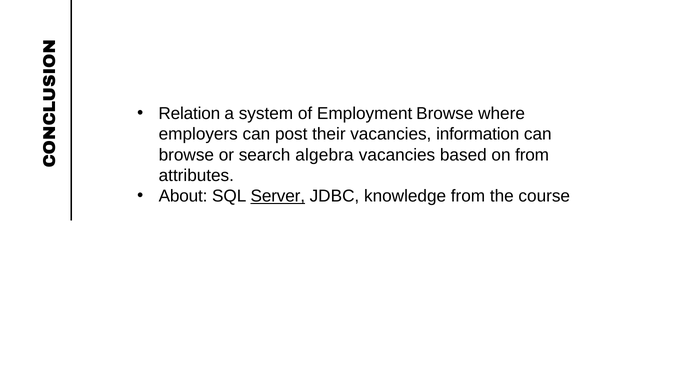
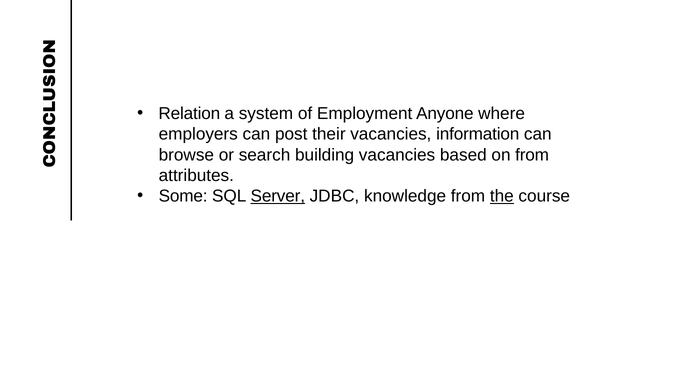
Employment Browse: Browse -> Anyone (445, 113)
algebra: algebra -> building (325, 155)
About: About -> Some (183, 196)
the underline: none -> present (502, 196)
